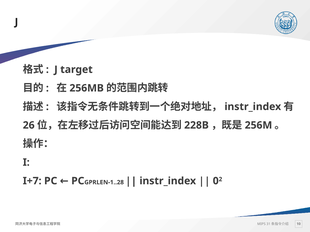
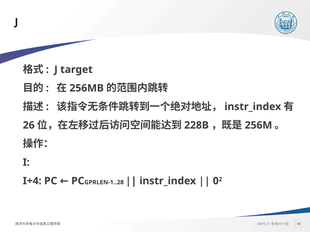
I+7: I+7 -> I+4 (32, 181)
